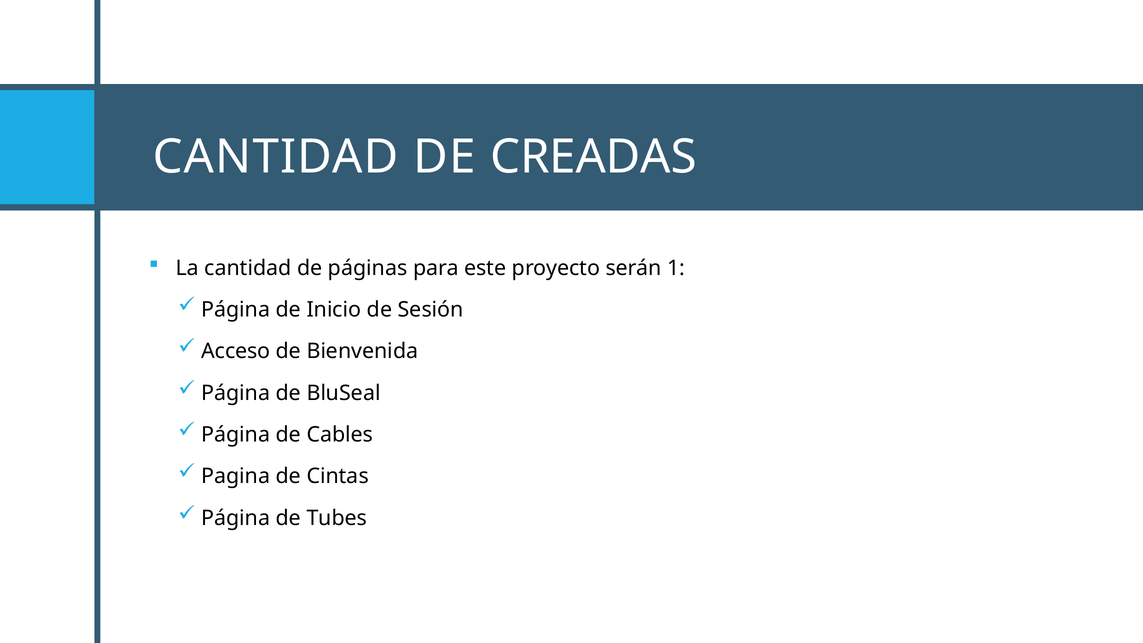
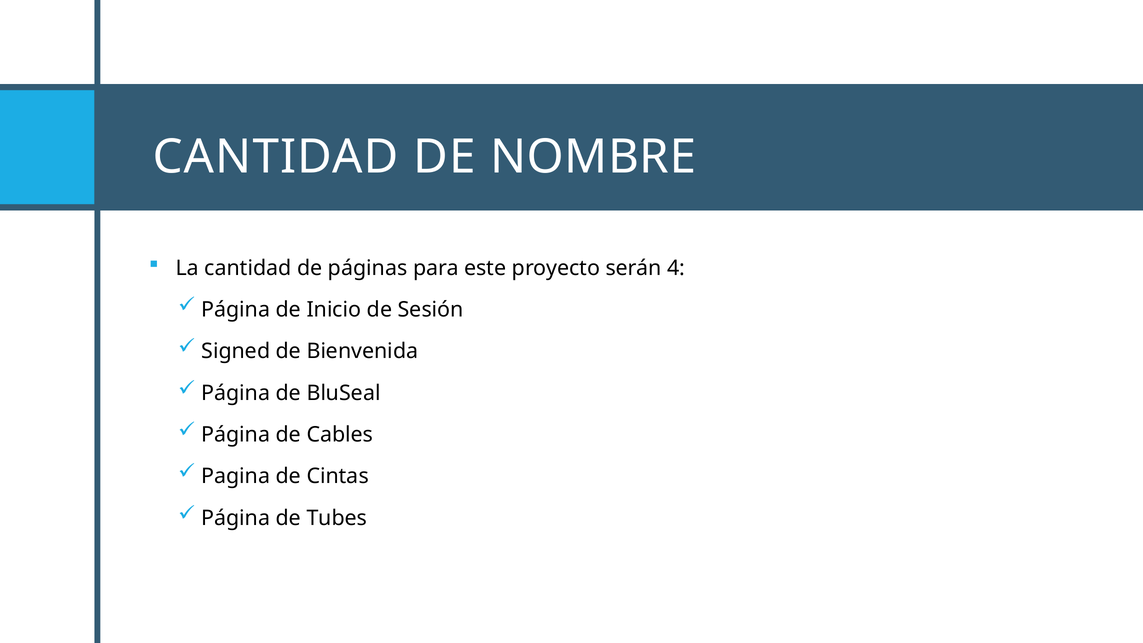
CREADAS: CREADAS -> NOMBRE (593, 157)
1: 1 -> 4 (676, 268)
Acceso: Acceso -> Signed (236, 351)
